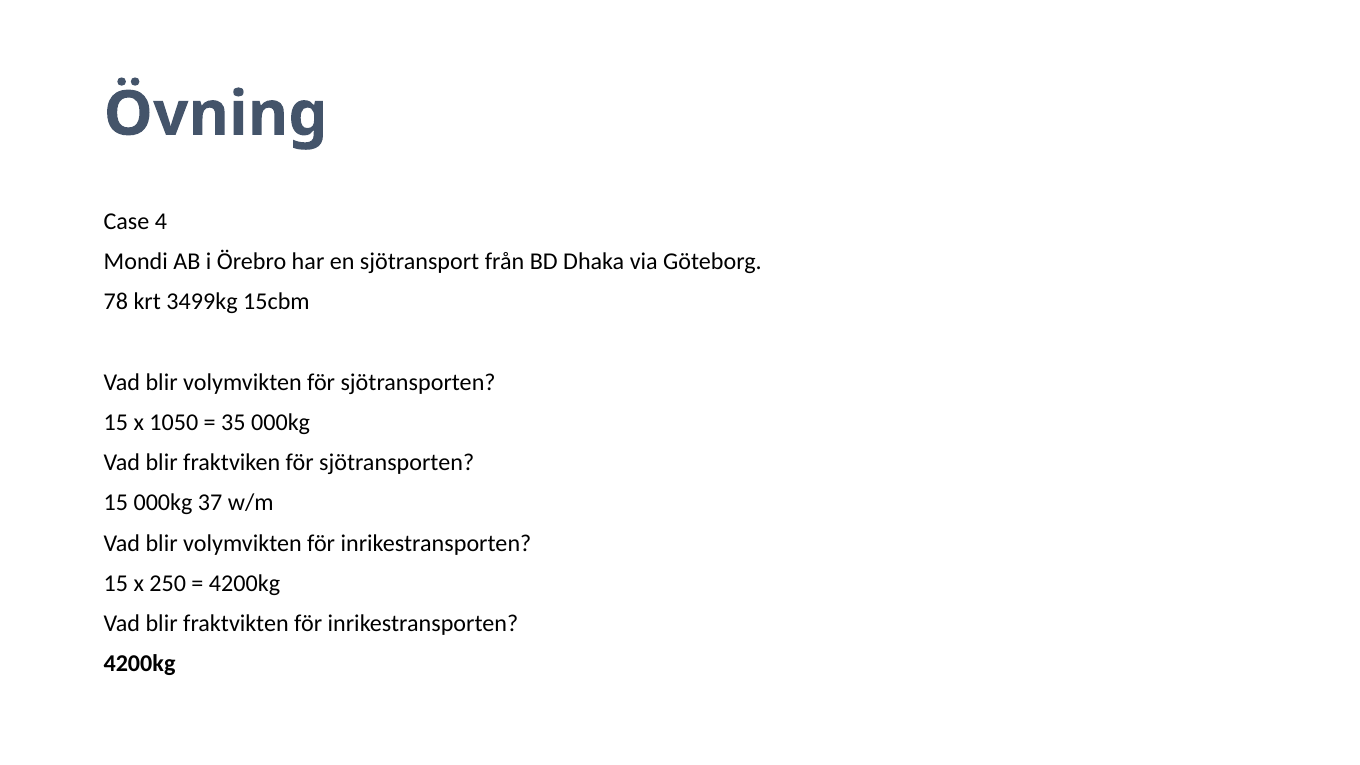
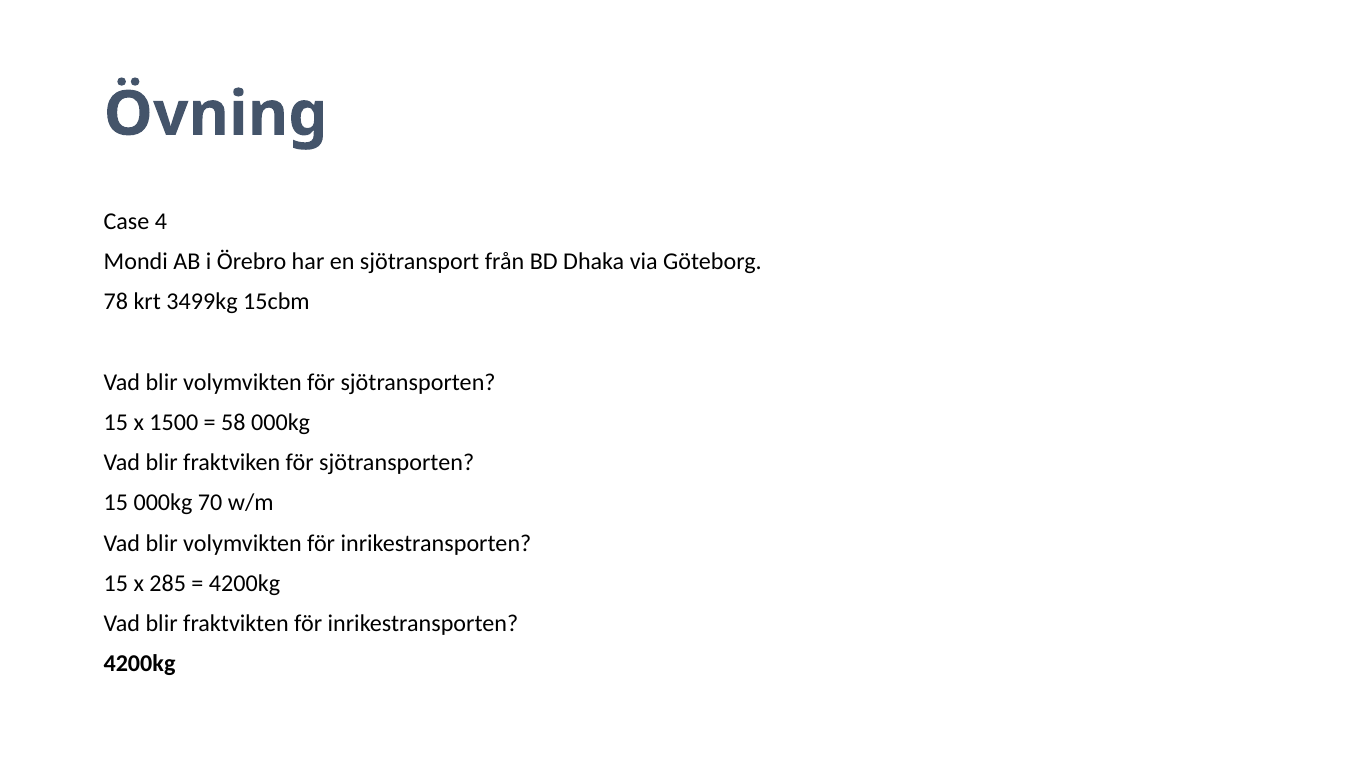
1050: 1050 -> 1500 (174, 423)
35: 35 -> 58 (233, 423)
37: 37 -> 70 (210, 503)
250: 250 -> 285 (168, 583)
